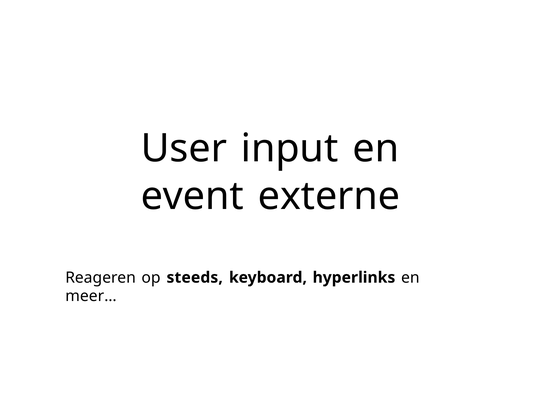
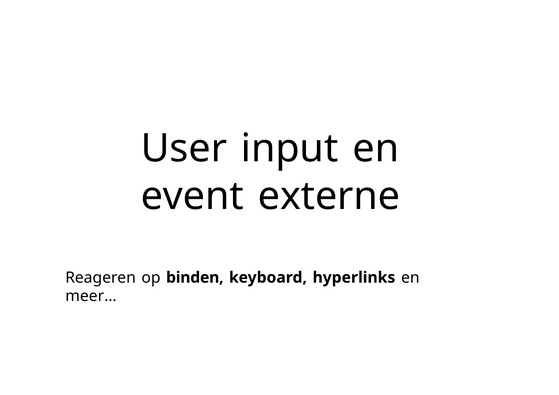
steeds: steeds -> binden (195, 278)
